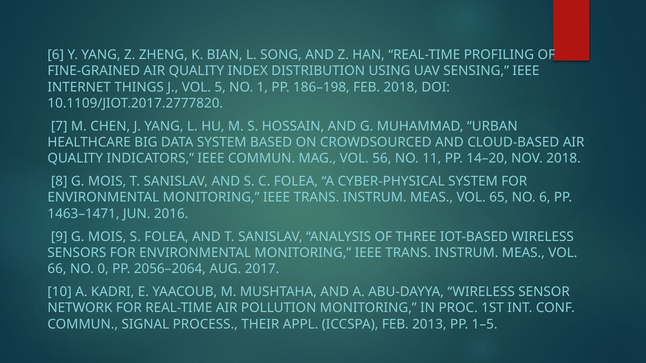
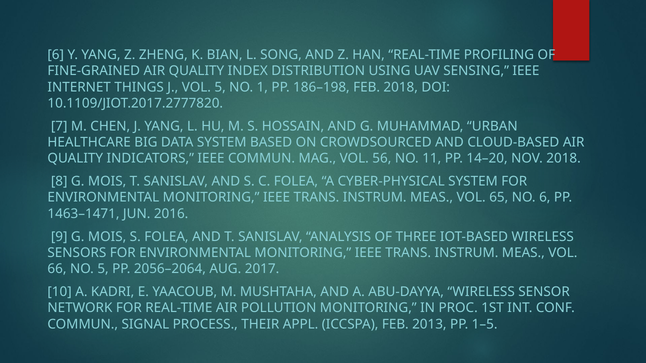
NO 0: 0 -> 5 (103, 269)
